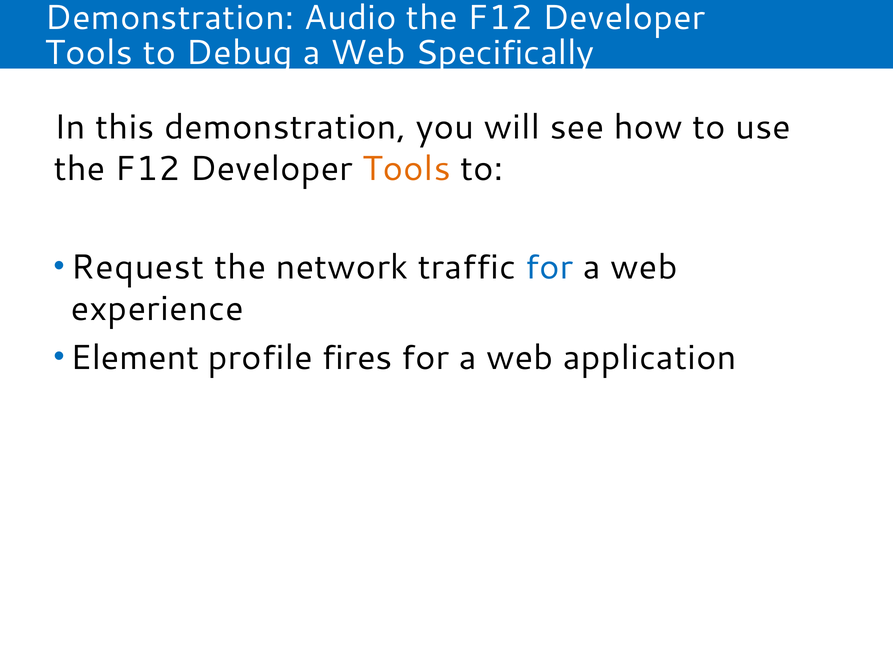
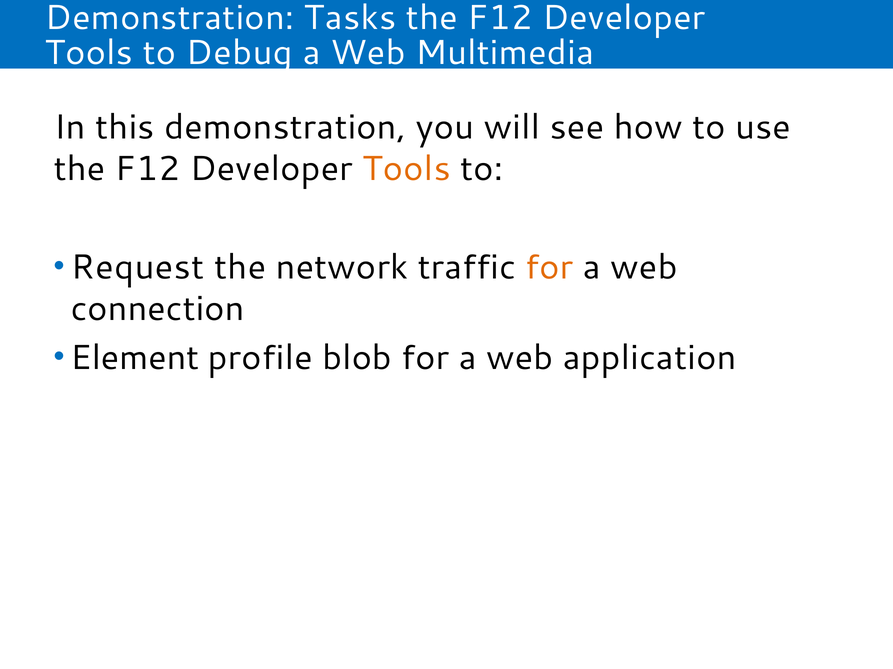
Audio: Audio -> Tasks (350, 18)
Specifically: Specifically -> Multimedia (505, 53)
for colour: blue -> orange (549, 267)
experience: experience -> connection (158, 309)
fires: fires -> blob (357, 358)
